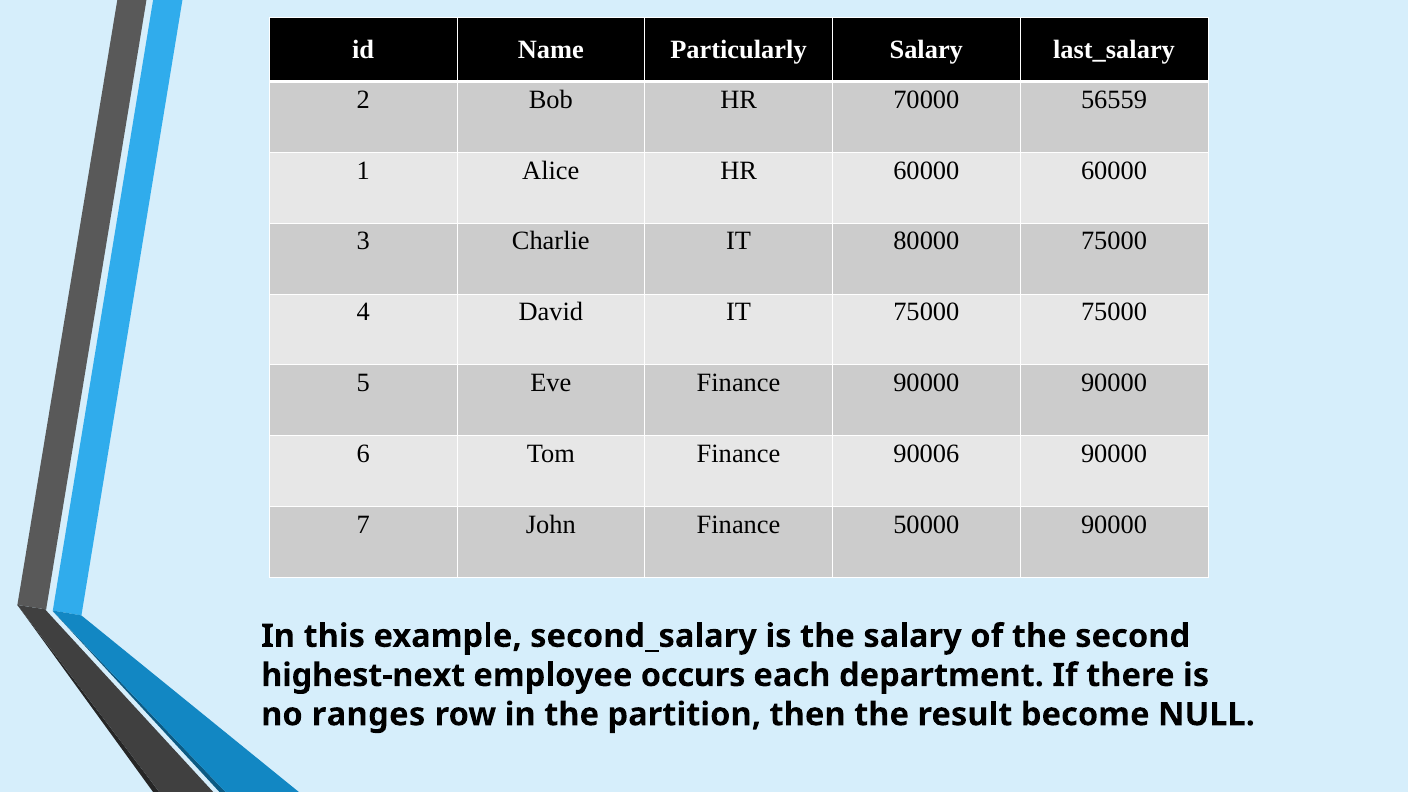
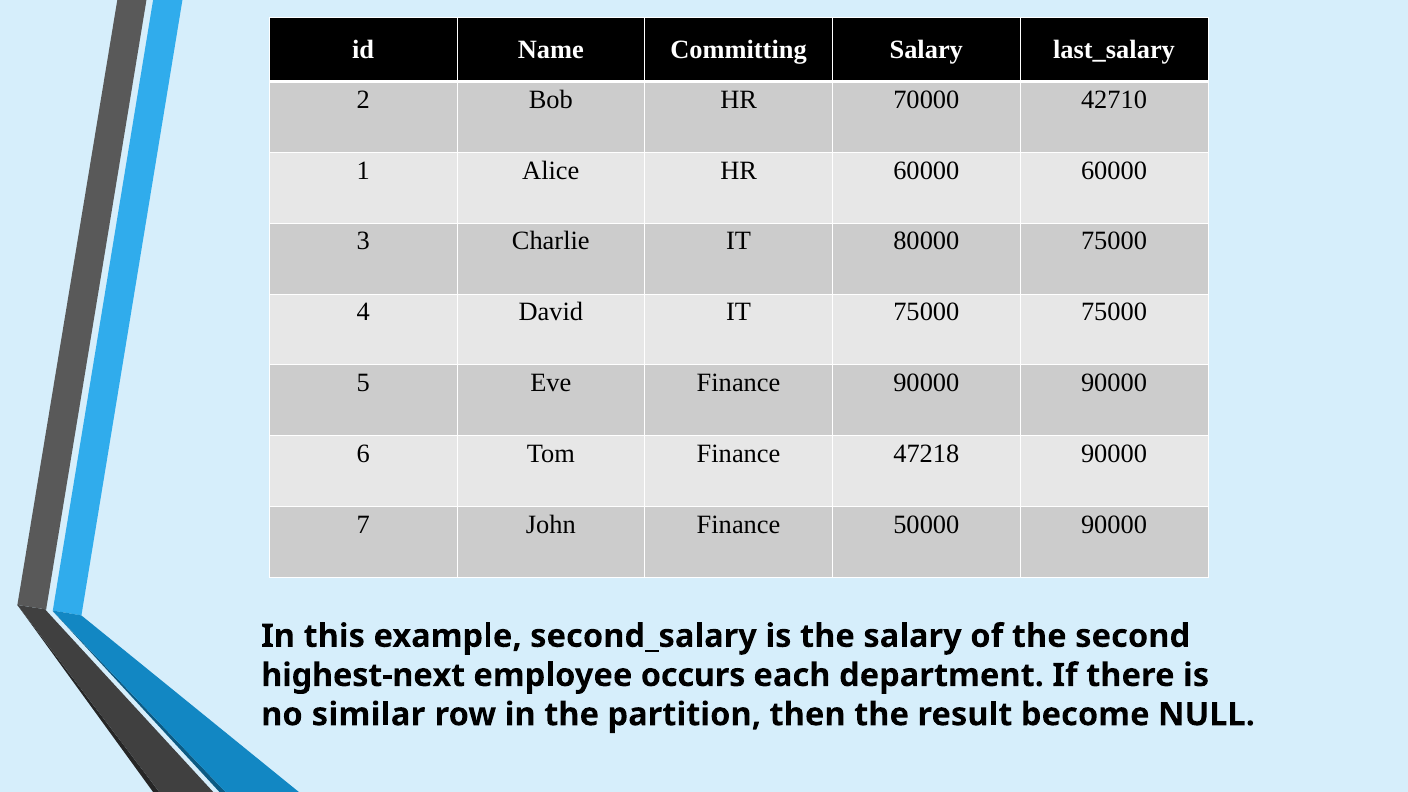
Particularly: Particularly -> Committing (739, 49)
56559: 56559 -> 42710 (1114, 99)
90006: 90006 -> 47218 (926, 454)
ranges: ranges -> similar (369, 715)
